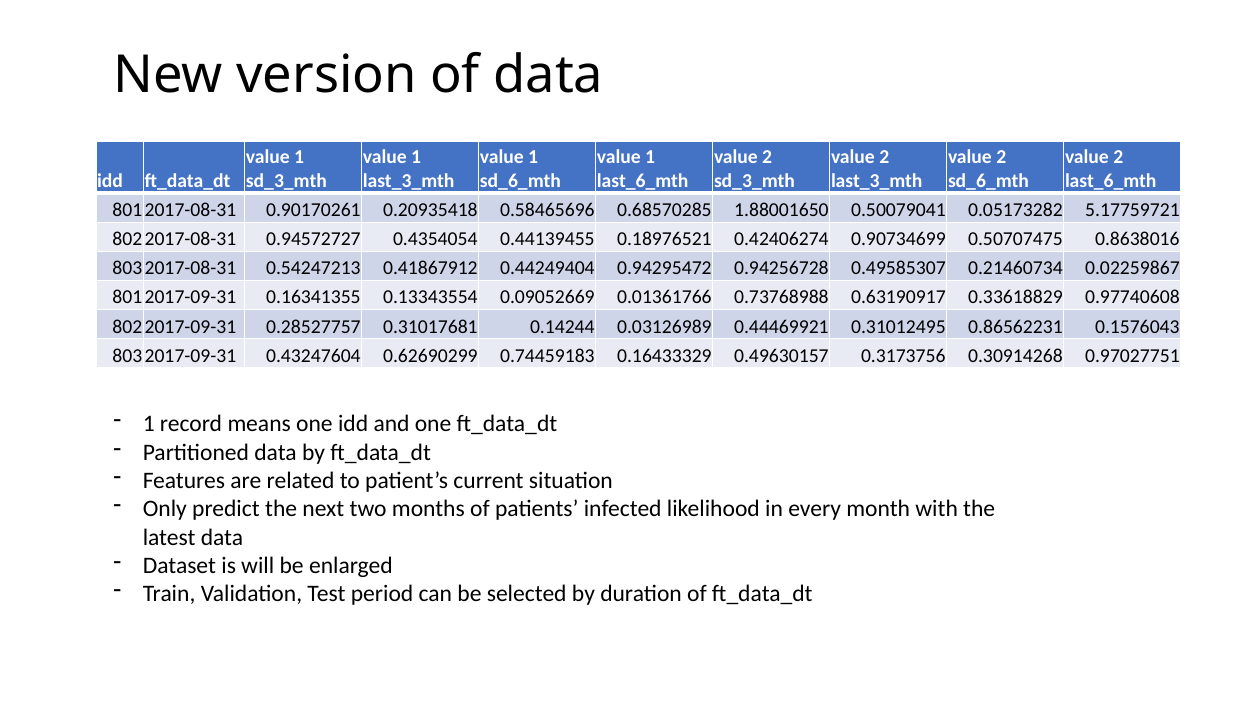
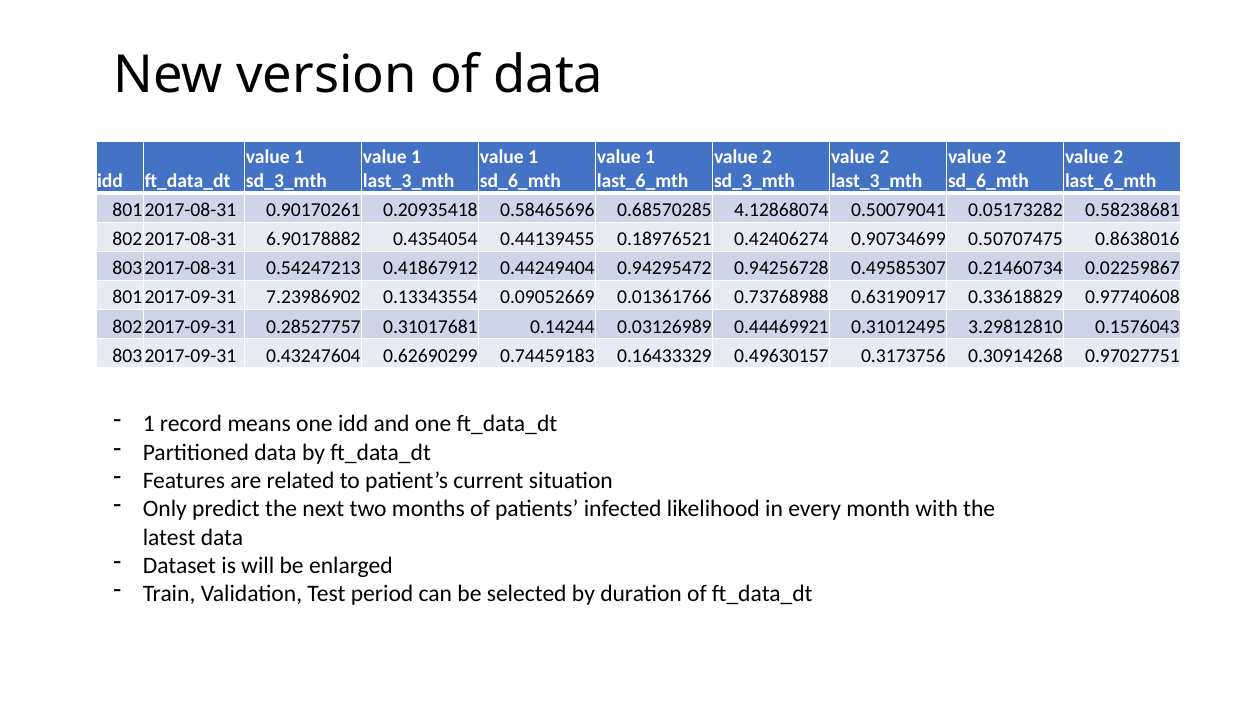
1.88001650: 1.88001650 -> 4.12868074 (781, 210)
5.17759721: 5.17759721 -> 0.58238681 (1132, 210)
0.94572727: 0.94572727 -> 6.90178882 (313, 239)
0.16341355: 0.16341355 -> 7.23986902 (313, 297)
0.86562231: 0.86562231 -> 3.29812810 (1015, 326)
